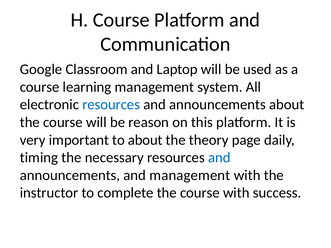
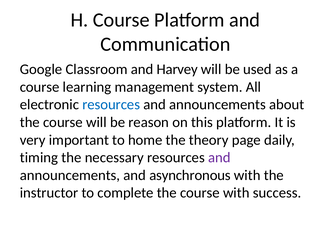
Laptop: Laptop -> Harvey (177, 69)
to about: about -> home (145, 140)
and colour: blue -> purple (219, 158)
and management: management -> asynchronous (190, 175)
